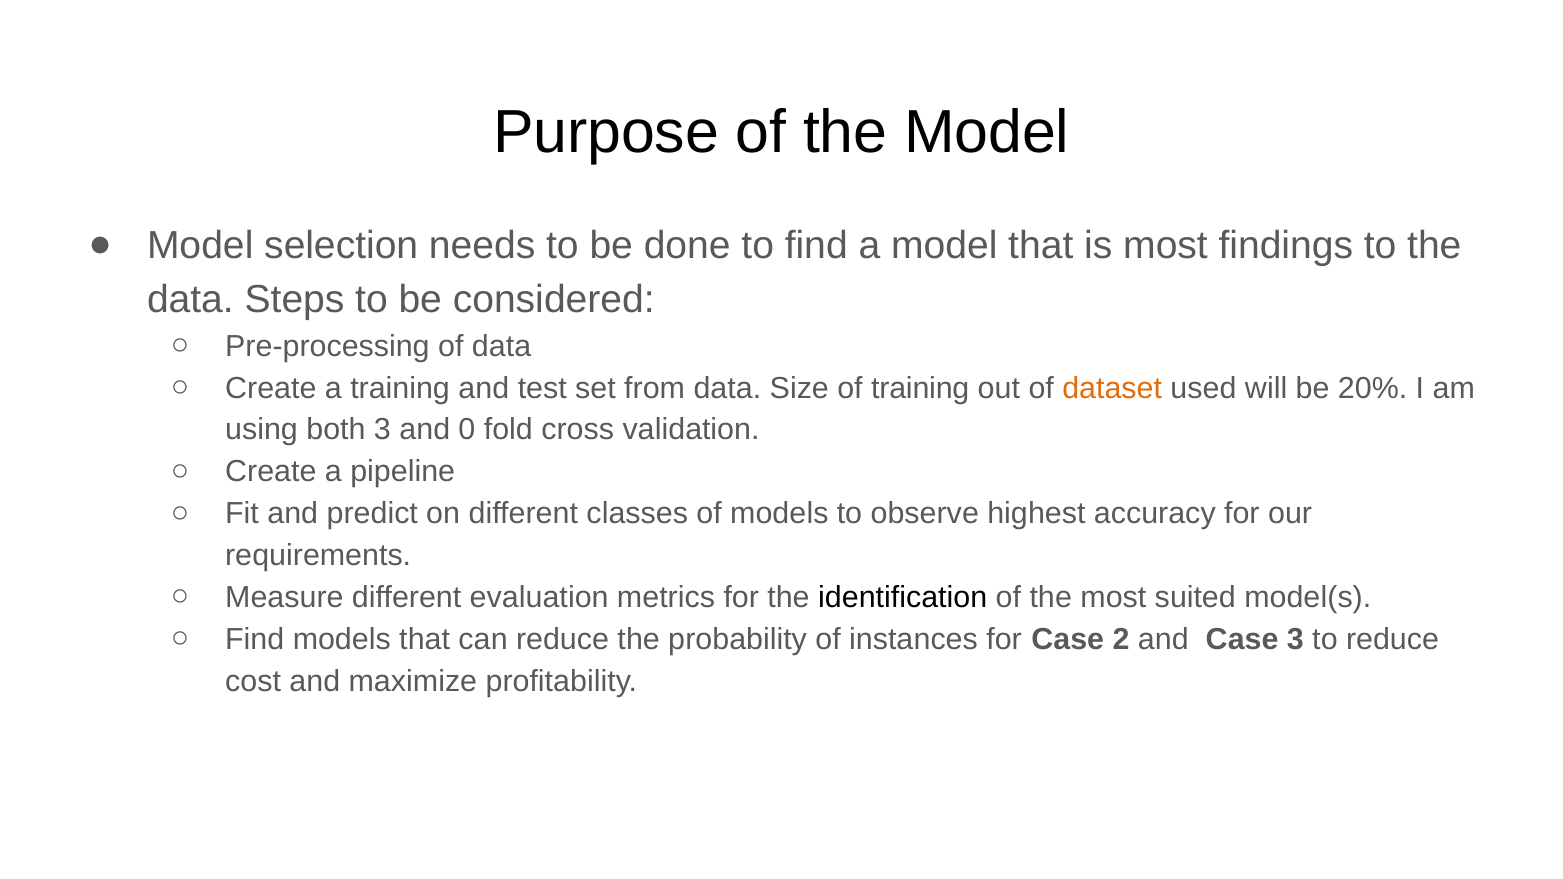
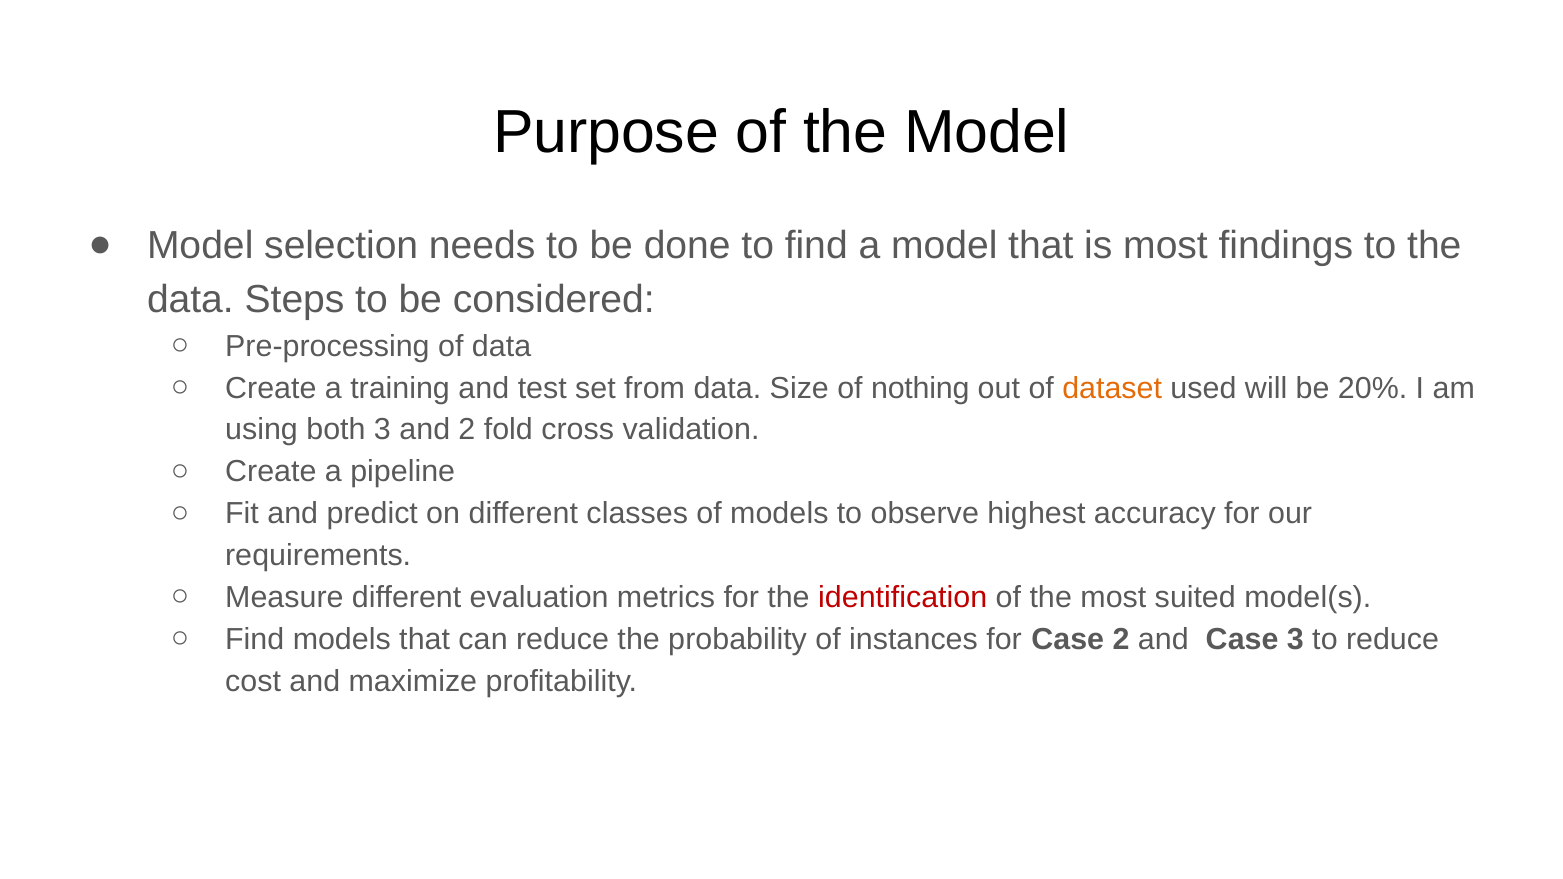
of training: training -> nothing (920, 388)
and 0: 0 -> 2 (467, 430)
identification colour: black -> red (903, 598)
